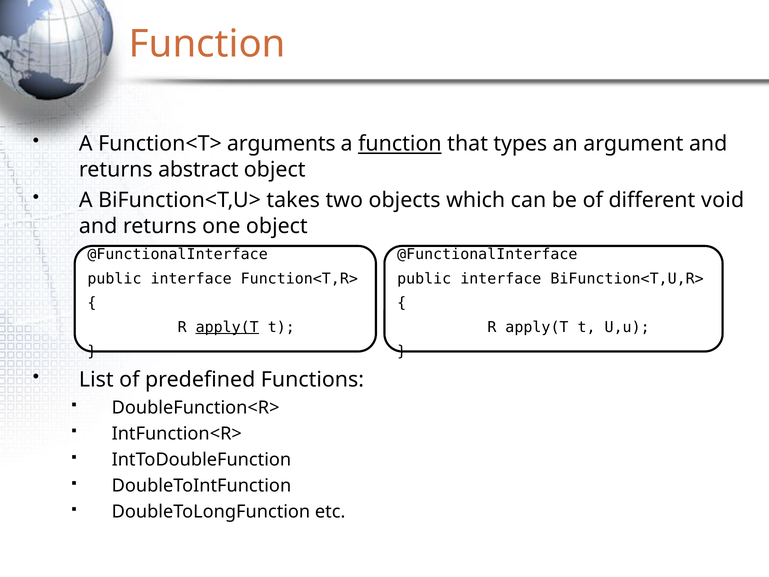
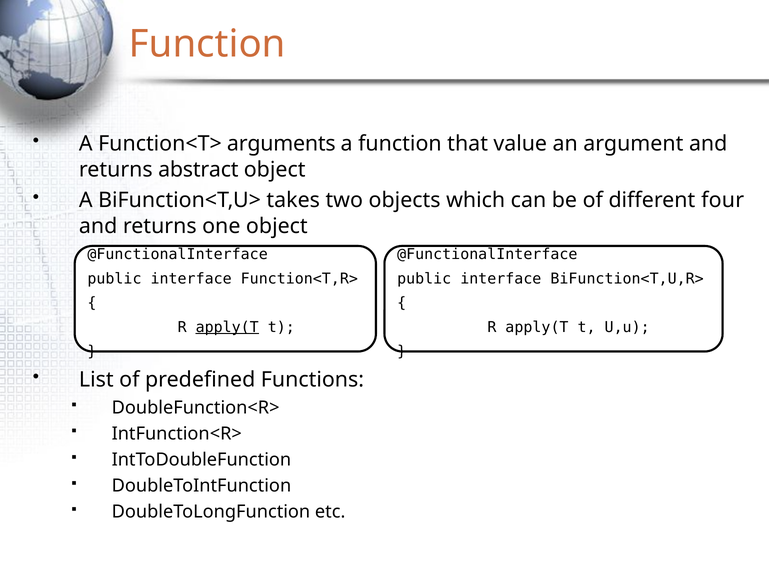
function underline: present -> none (400, 144)
types: types -> value (520, 144)
void: void -> four (723, 200)
